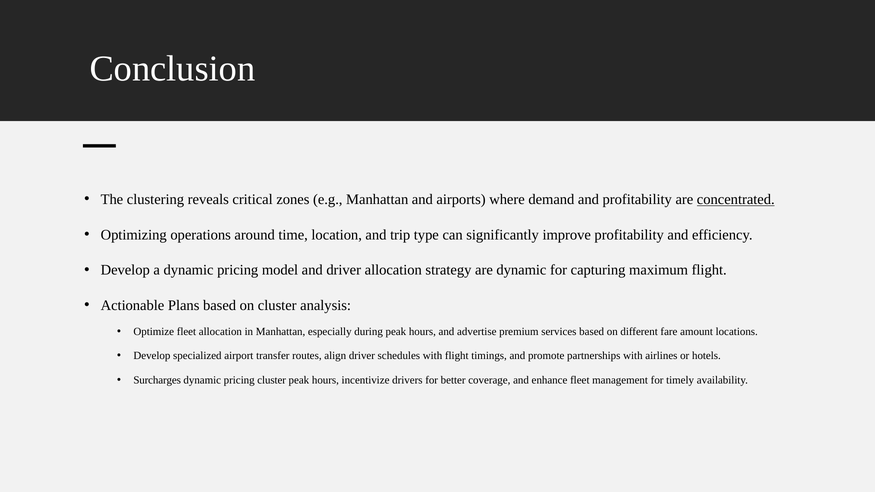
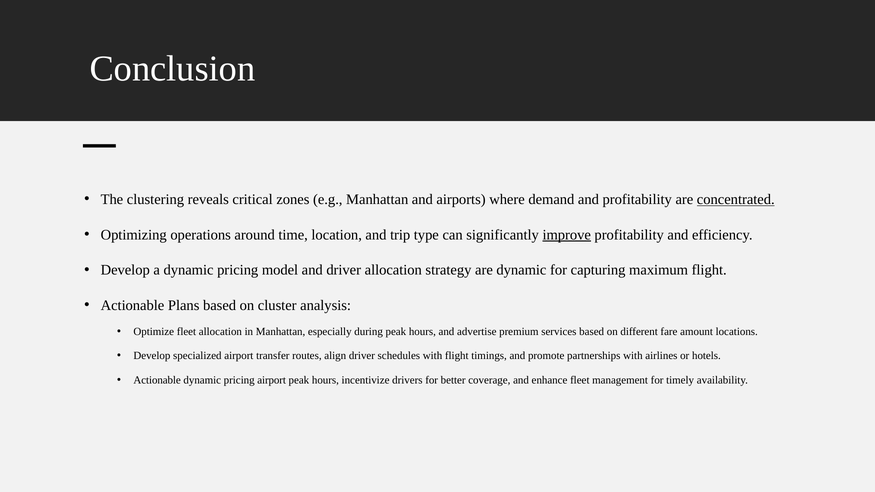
improve underline: none -> present (567, 235)
Surcharges: Surcharges -> Actionable (157, 380)
pricing cluster: cluster -> airport (272, 380)
